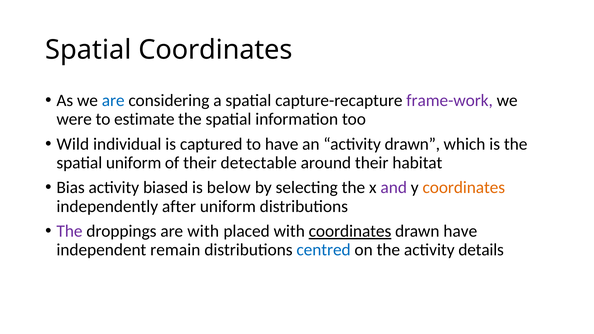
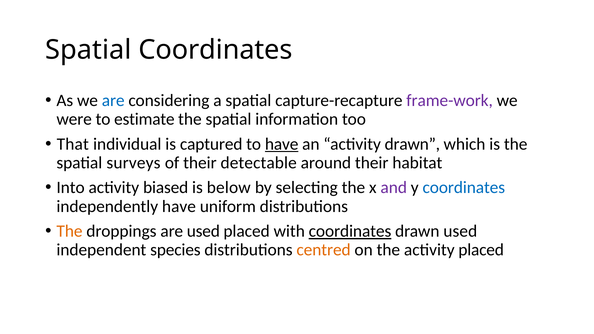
Wild: Wild -> That (73, 144)
have underline: none -> present (282, 144)
spatial uniform: uniform -> surveys (133, 163)
Bias: Bias -> Into (71, 188)
coordinates colour: orange -> blue (464, 188)
independently after: after -> have (179, 206)
The colour: purple -> orange (69, 231)
are with: with -> used (203, 231)
drawn have: have -> used (460, 231)
remain: remain -> species (175, 250)
centred colour: blue -> orange (324, 250)
activity details: details -> placed (481, 250)
